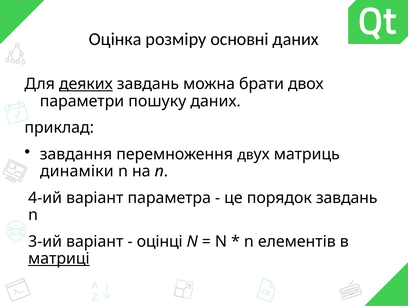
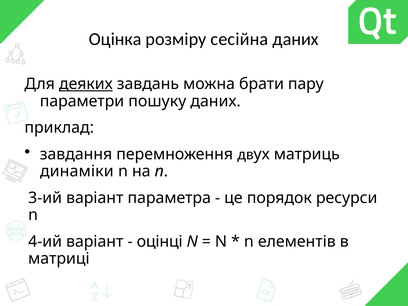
основні: основні -> сесійна (239, 39)
двох: двох -> пару (306, 84)
4-ий: 4-ий -> 3-ий (45, 198)
порядок завдань: завдань -> ресурси (347, 198)
3-ий: 3-ий -> 4-ий (45, 242)
матриці underline: present -> none (59, 259)
